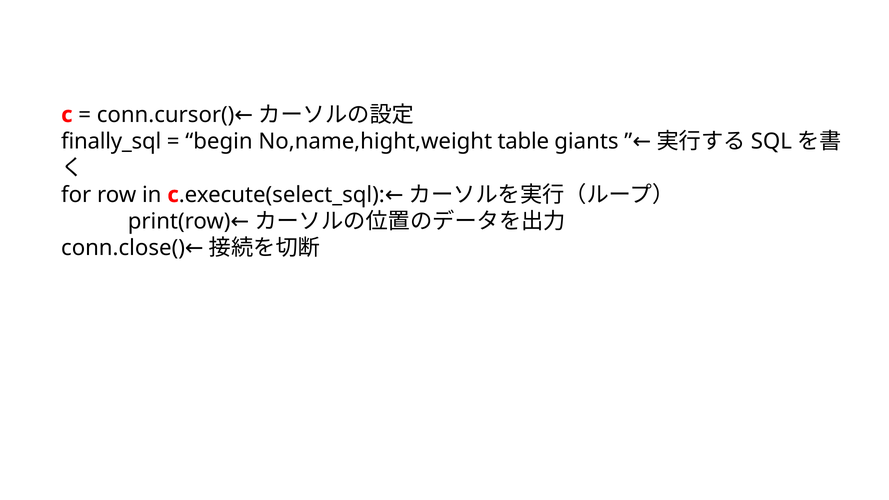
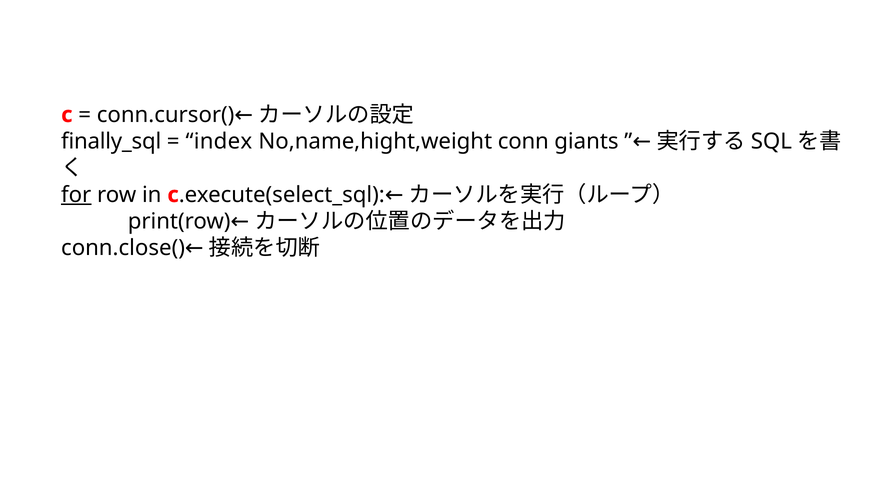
begin: begin -> index (219, 141)
table: table -> conn (523, 141)
for underline: none -> present (76, 195)
